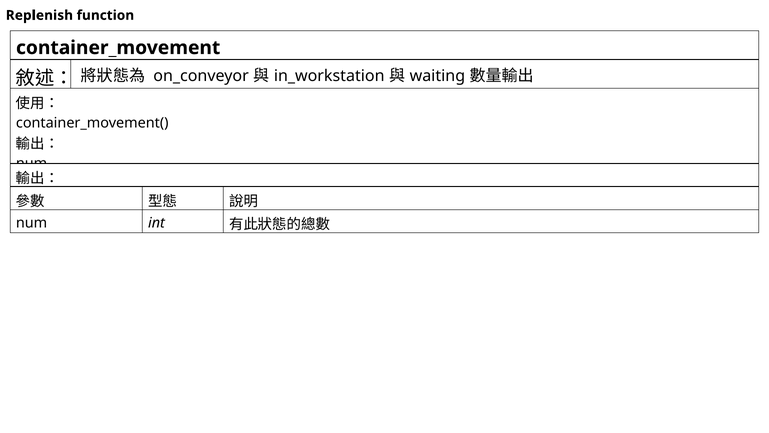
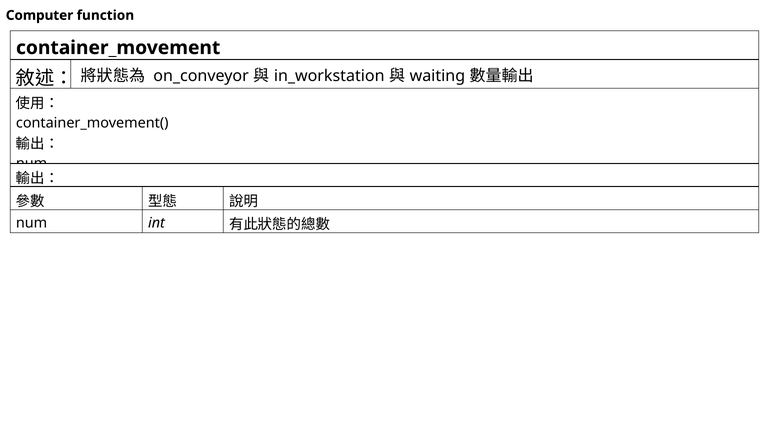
Replenish: Replenish -> Computer (40, 15)
